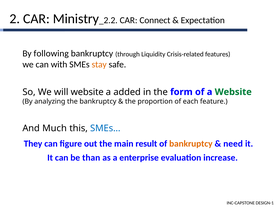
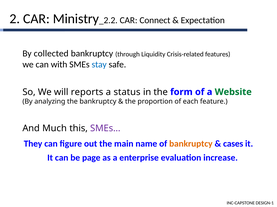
following: following -> collected (51, 54)
stay colour: orange -> blue (99, 65)
will website: website -> reports (87, 92)
added: added -> status (127, 92)
SMEs… colour: blue -> purple (105, 129)
result: result -> name (146, 144)
need: need -> cases (233, 144)
than: than -> page (91, 158)
